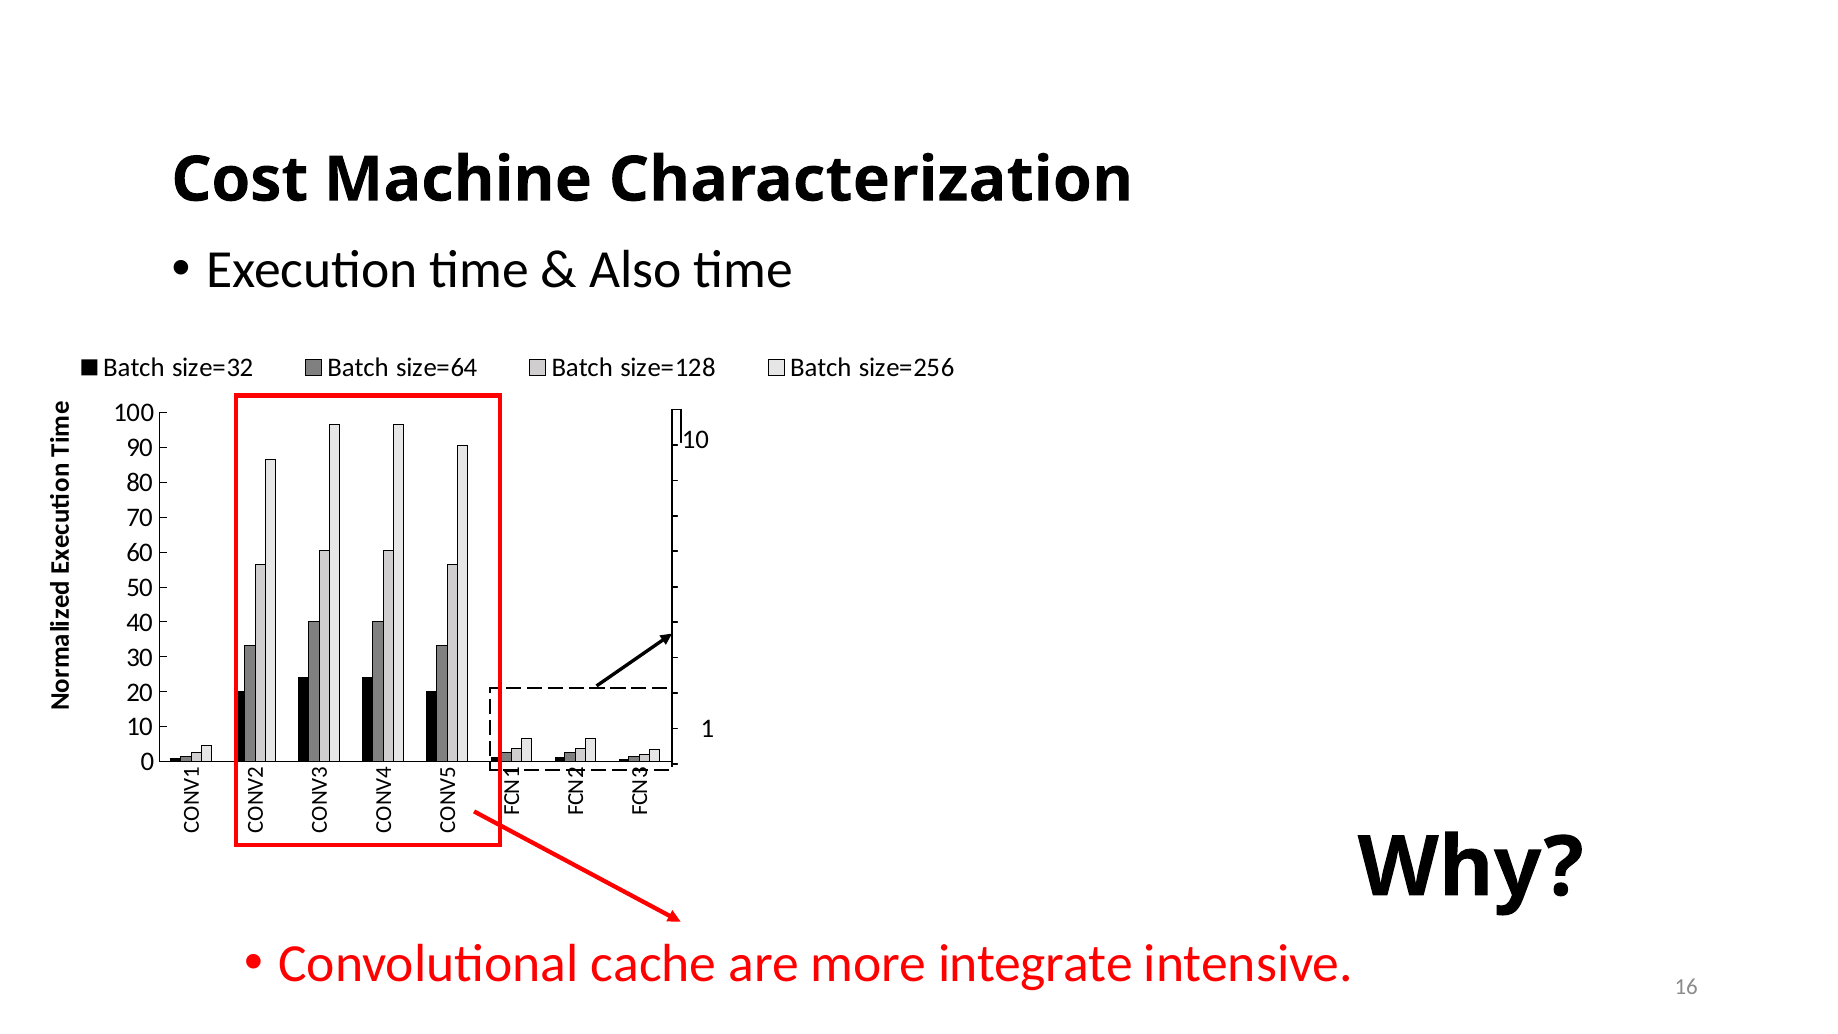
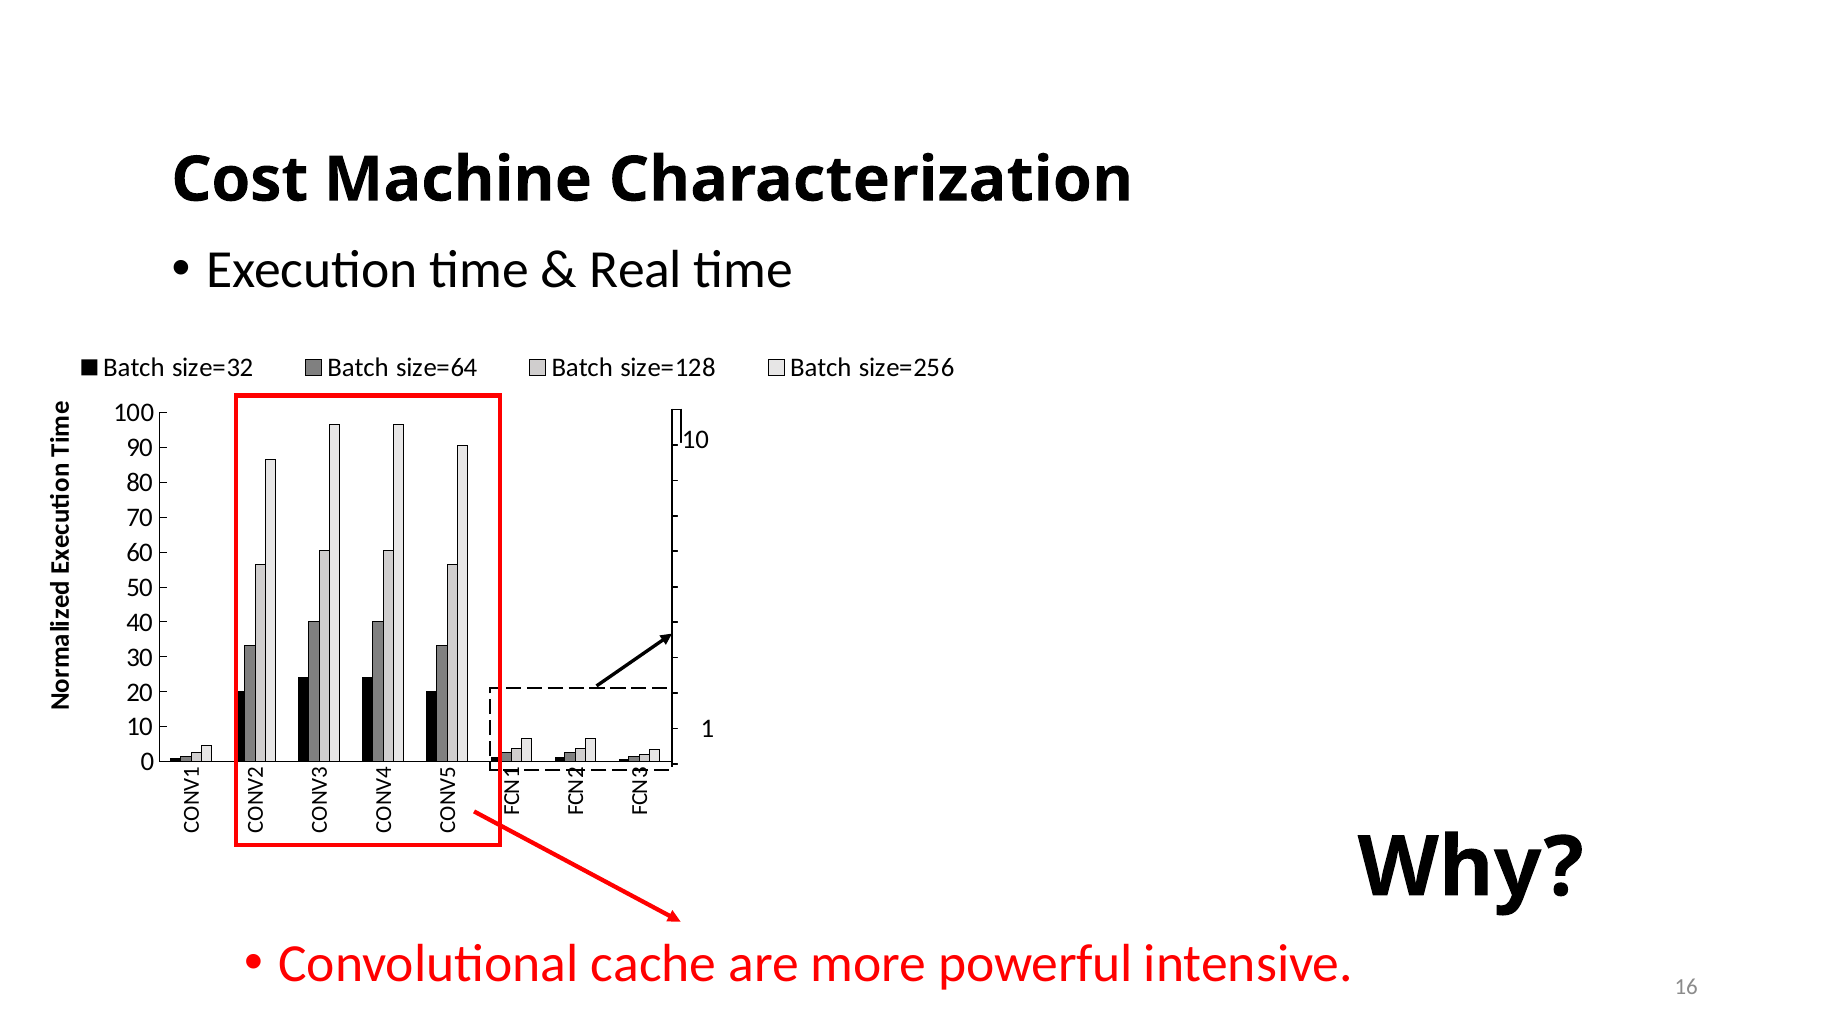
Also: Also -> Real (636, 270)
integrate: integrate -> powerful (1035, 963)
